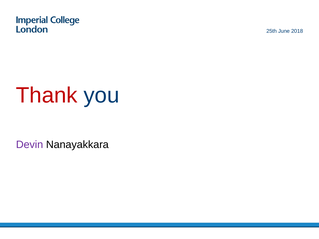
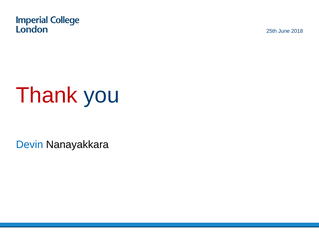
Devin colour: purple -> blue (30, 145)
